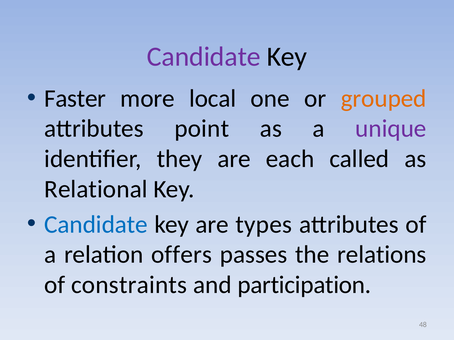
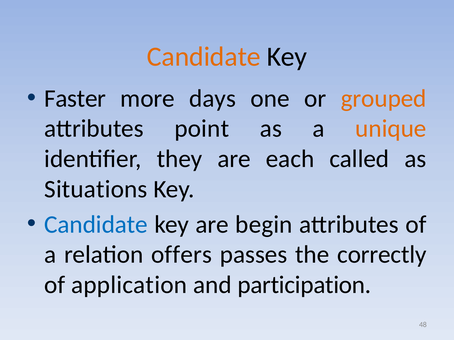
Candidate colour: purple -> orange (204, 57)
local: local -> days (213, 99)
unique colour: purple -> orange (391, 129)
Relational: Relational -> Situations (96, 189)
types: types -> begin (264, 225)
relations: relations -> correctly (382, 255)
constraints: constraints -> application (129, 285)
